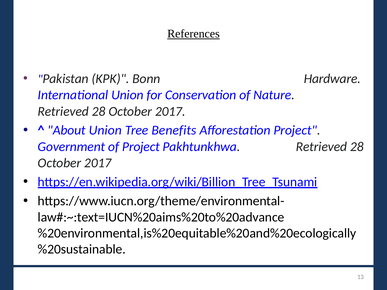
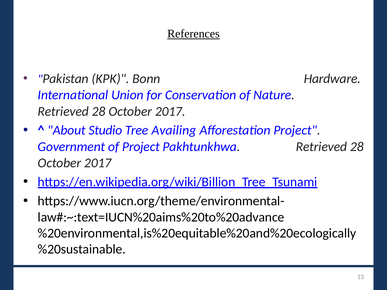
About Union: Union -> Studio (105, 130)
Benefits: Benefits -> Availing (174, 130)
